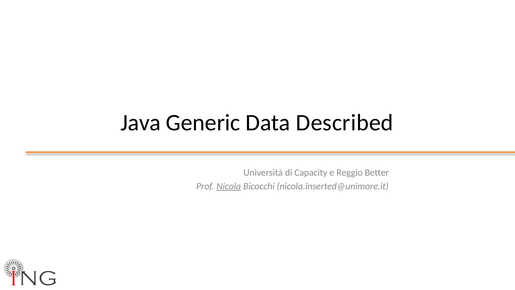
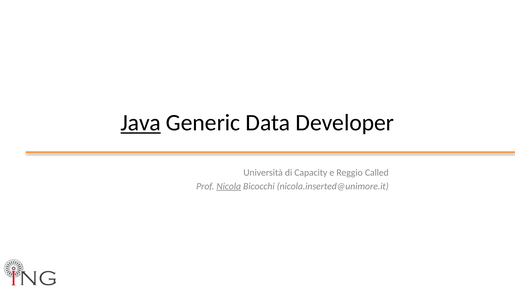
Java underline: none -> present (141, 123)
Described: Described -> Developer (345, 123)
Better: Better -> Called (377, 173)
